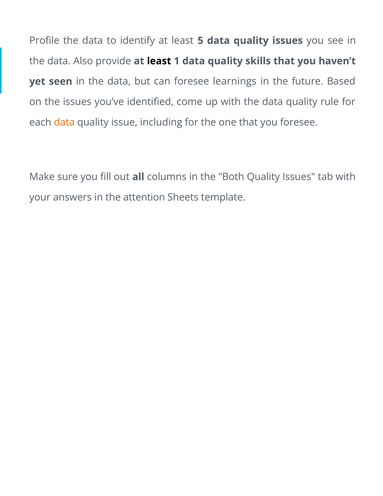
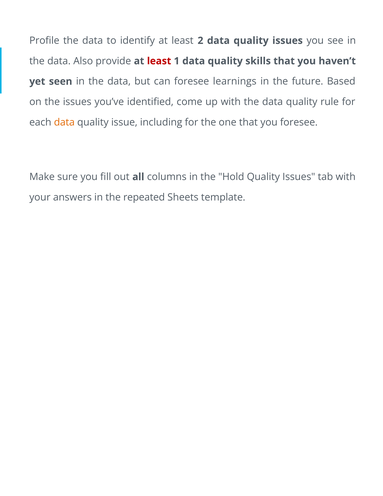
5: 5 -> 2 (200, 41)
least colour: black -> red (159, 61)
Both: Both -> Hold (231, 177)
attention: attention -> repeated (144, 197)
